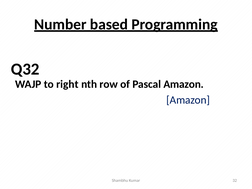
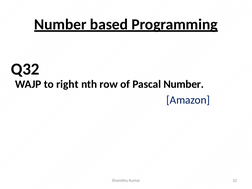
Pascal Amazon: Amazon -> Number (184, 84)
